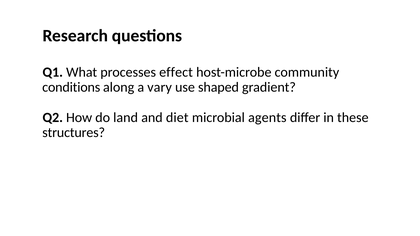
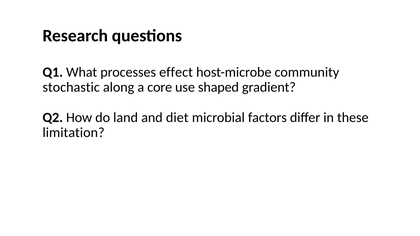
conditions: conditions -> stochastic (71, 87)
vary: vary -> core (160, 87)
agents: agents -> factors (267, 118)
structures: structures -> limitation (74, 133)
